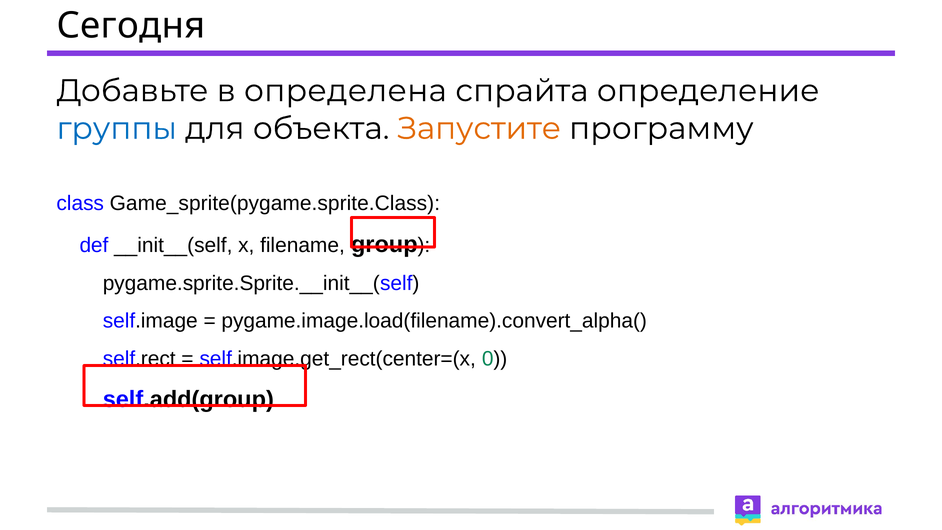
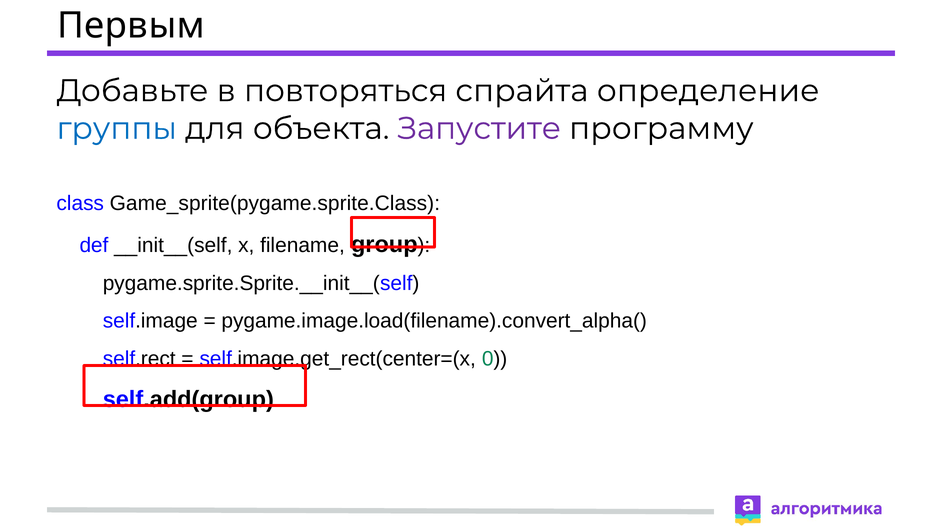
Сегодня: Сегодня -> Первым (131, 25)
определена: определена -> повторяться (346, 91)
Запустите colour: orange -> purple (479, 128)
